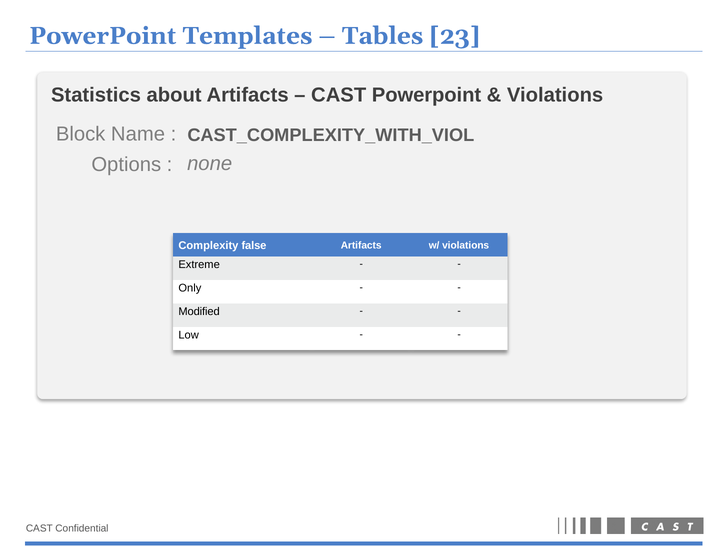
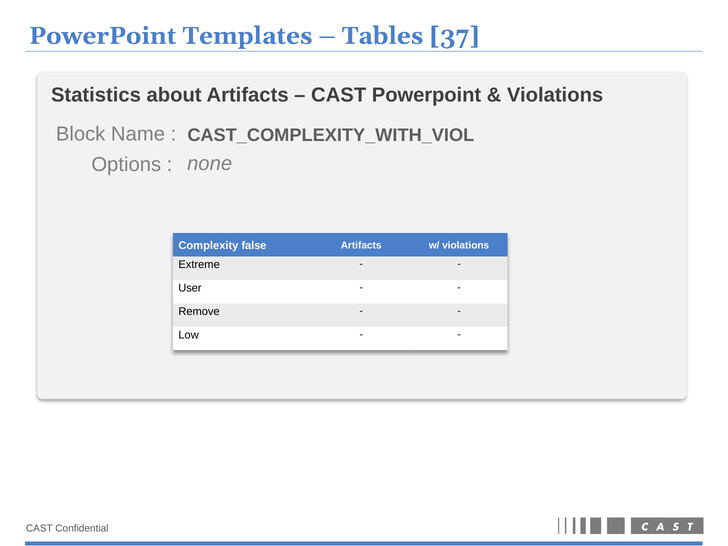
23: 23 -> 37 (455, 36)
Only: Only -> User (190, 288)
Modified: Modified -> Remove (199, 312)
